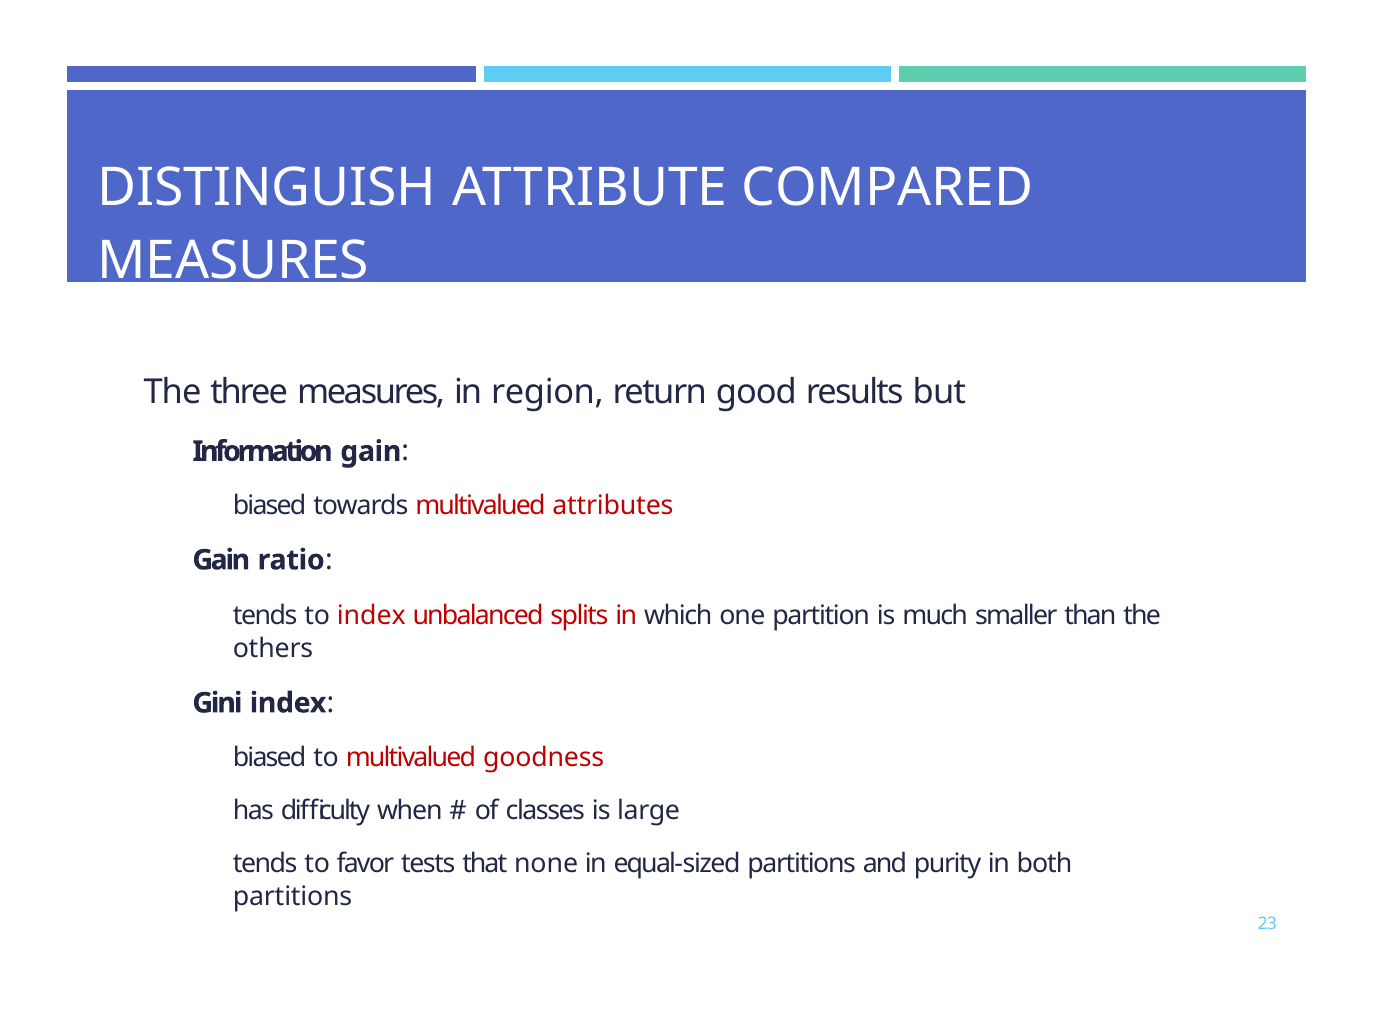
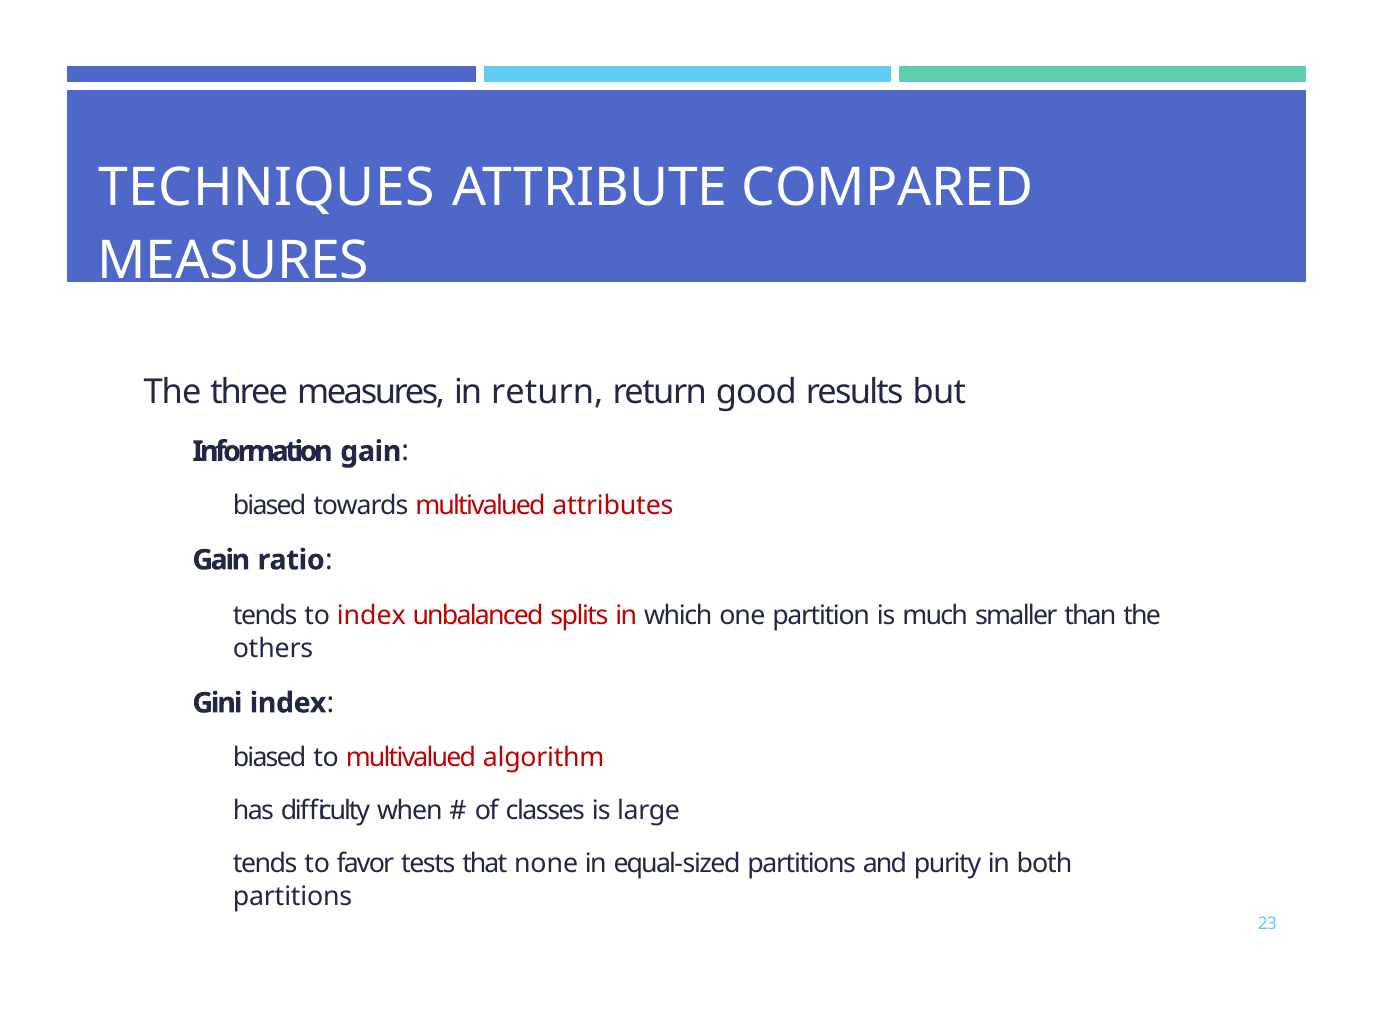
DISTINGUISH: DISTINGUISH -> TECHNIQUES (267, 188)
in region: region -> return (547, 392)
goodness: goodness -> algorithm (544, 757)
